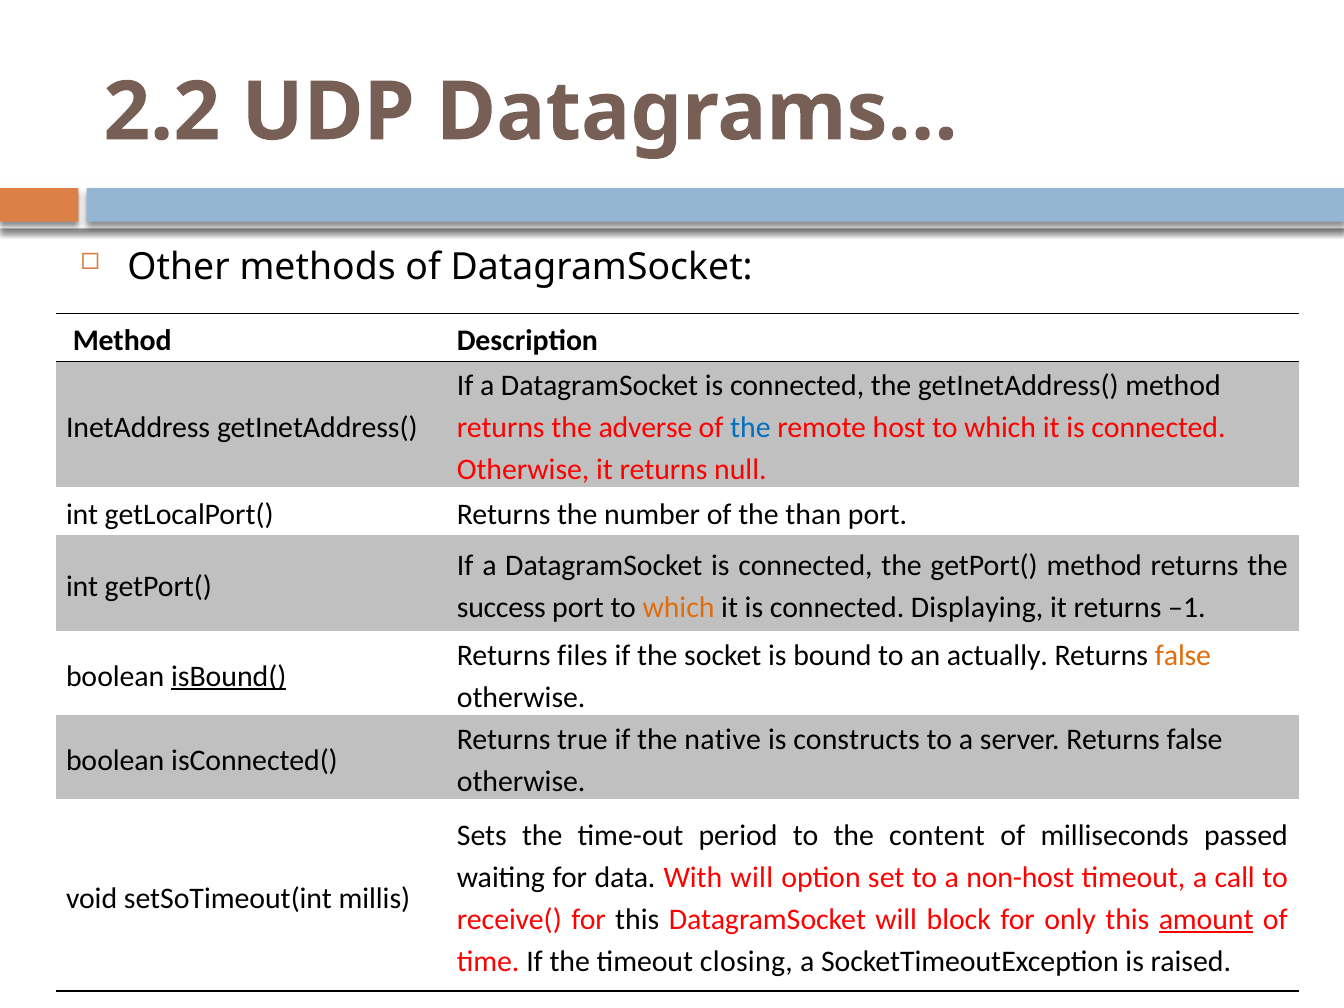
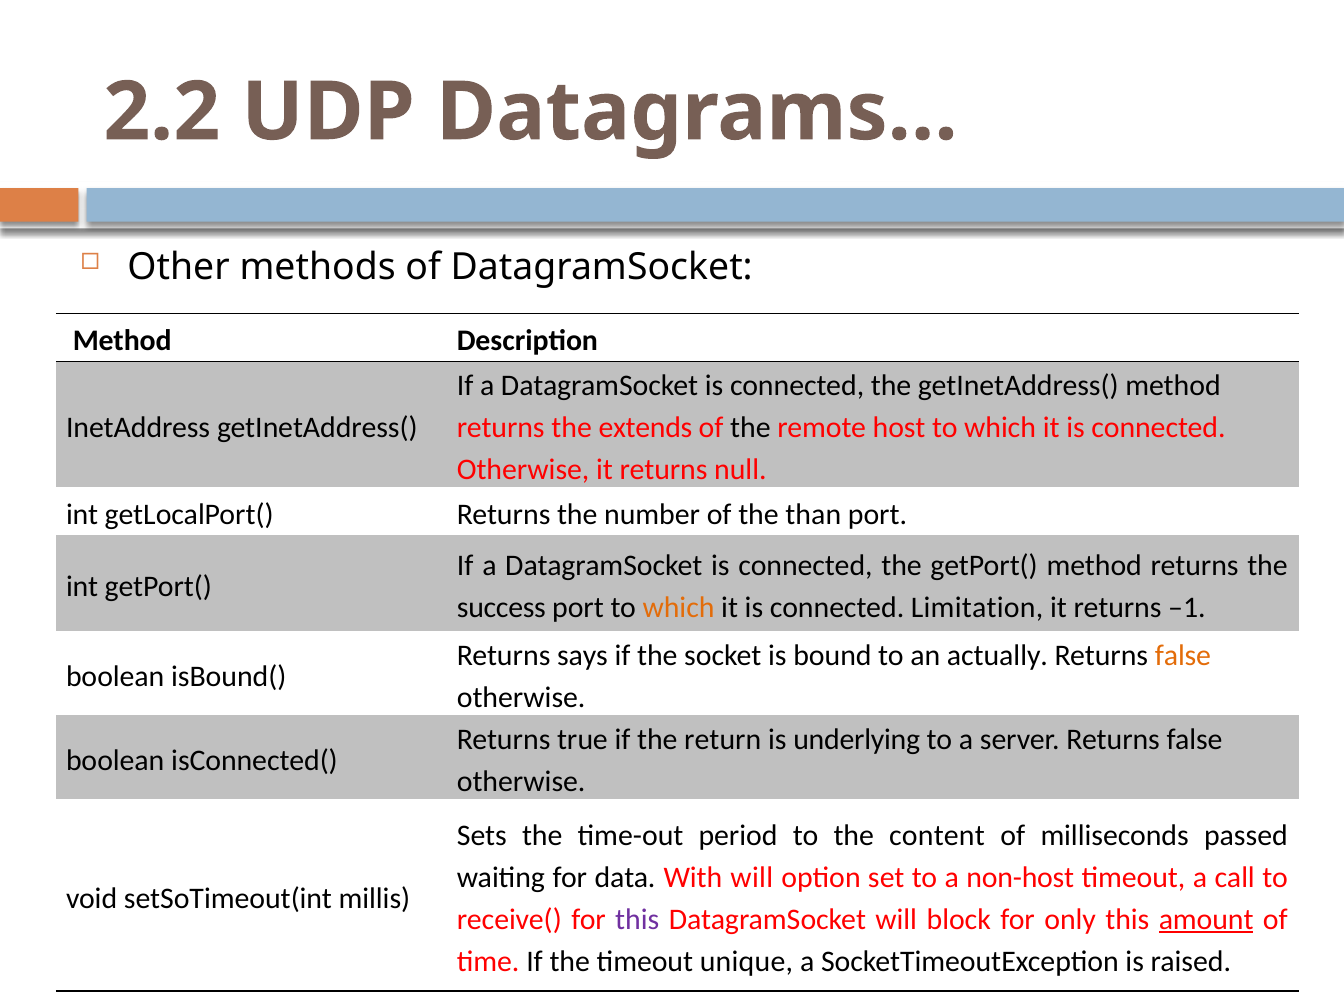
adverse: adverse -> extends (645, 428)
the colour: blue -> black (750, 428)
Displaying: Displaying -> Limitation (977, 607)
files: files -> says (583, 655)
isBound( underline: present -> none (229, 676)
native: native -> return (723, 739)
constructs: constructs -> underlying (857, 739)
this colour: black -> purple (637, 919)
closing: closing -> unique (746, 961)
